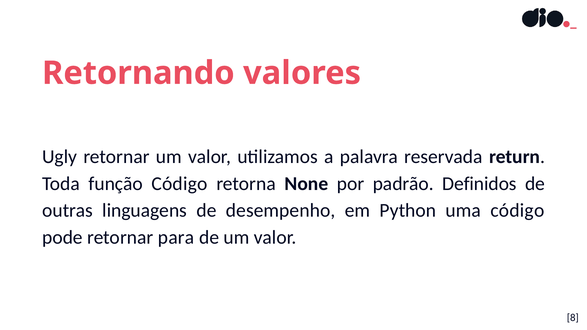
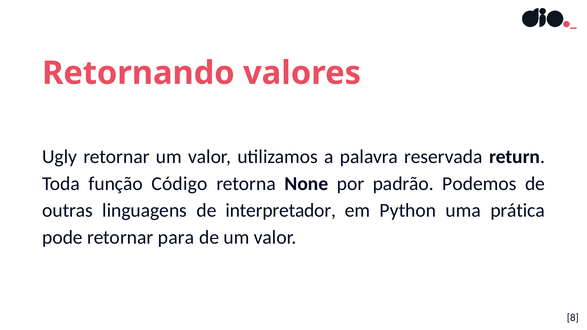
Definidos: Definidos -> Podemos (479, 184)
desempenho: desempenho -> interpretador (281, 211)
uma código: código -> prática (518, 211)
